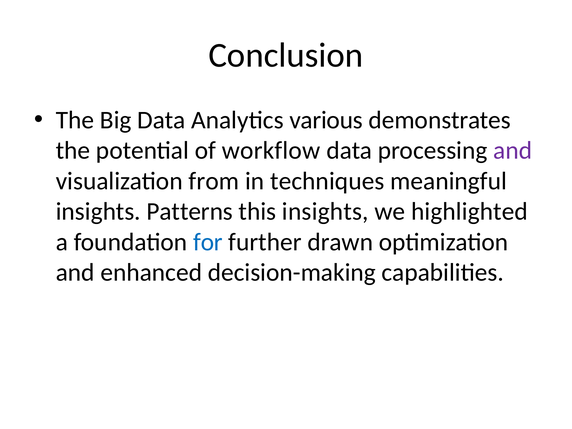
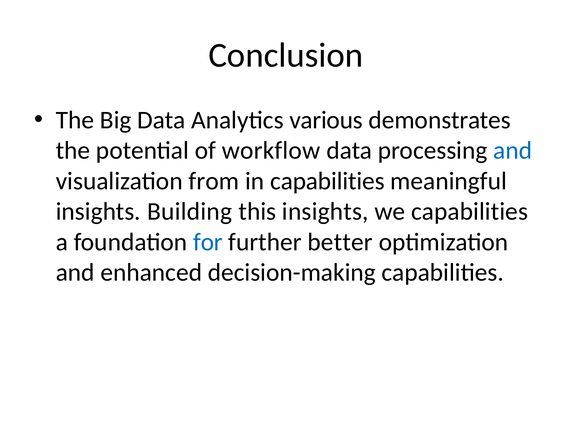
and colour: purple -> blue (513, 151)
in techniques: techniques -> capabilities (327, 181)
Patterns: Patterns -> Building (190, 212)
we highlighted: highlighted -> capabilities (469, 212)
drawn: drawn -> better (340, 242)
